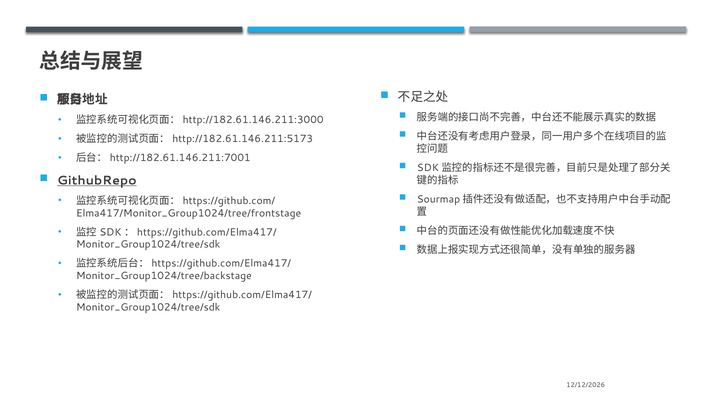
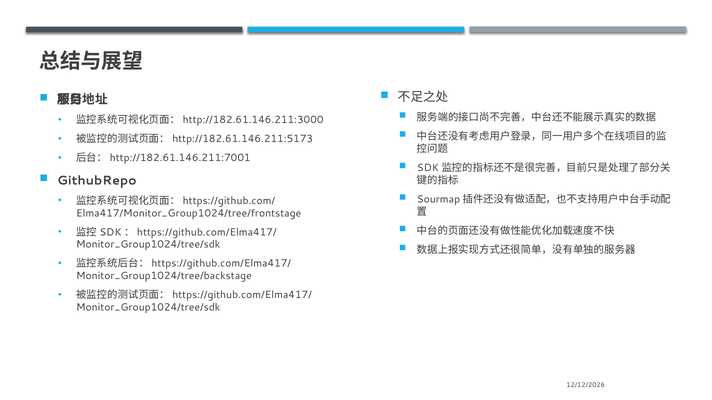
GithubRepo underline: present -> none (97, 181)
